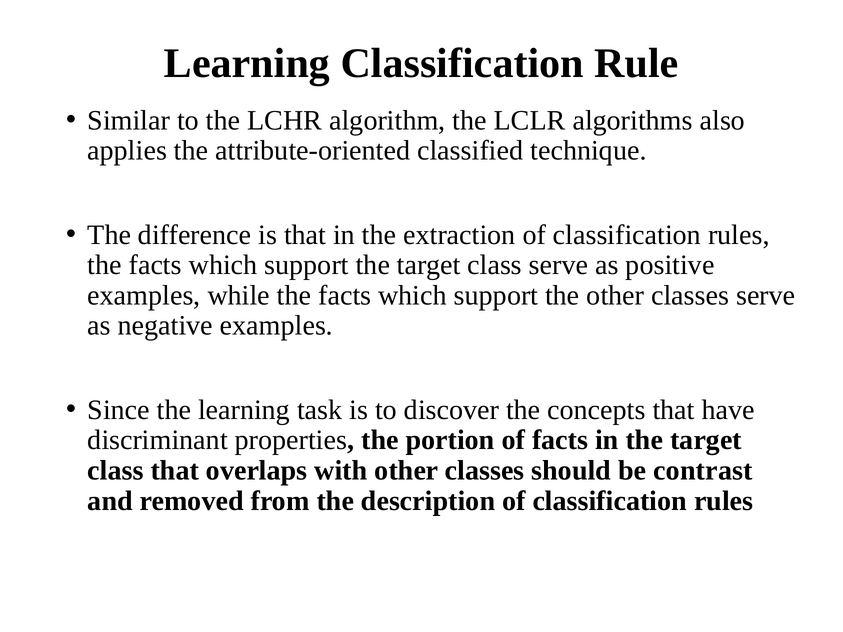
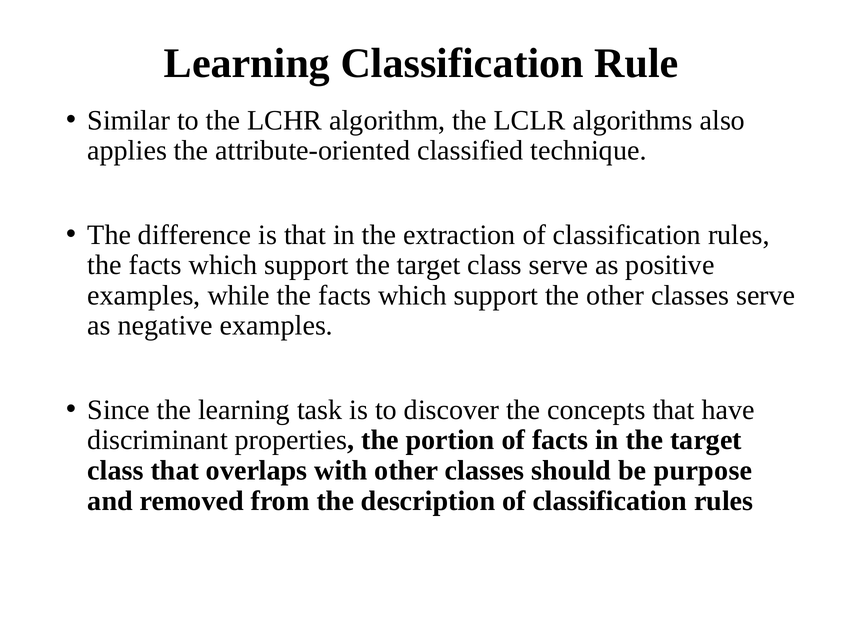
contrast: contrast -> purpose (703, 471)
